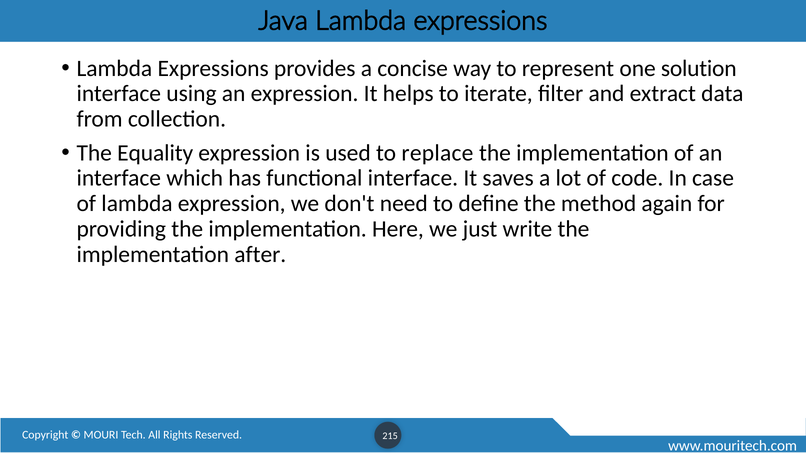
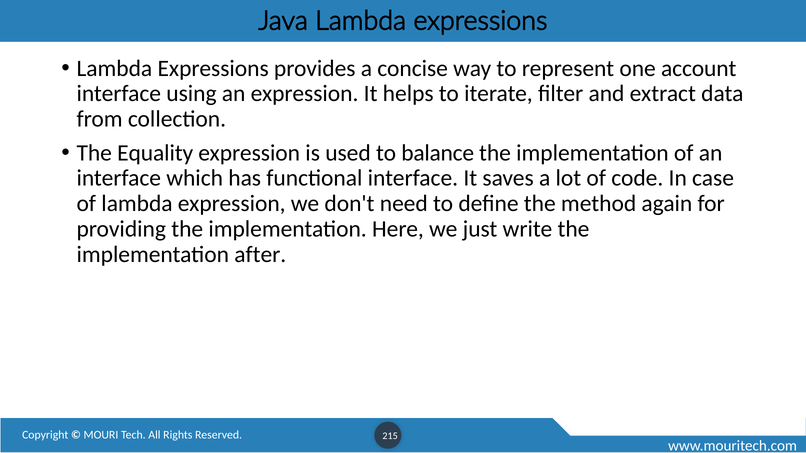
solution: solution -> account (699, 68)
replace: replace -> balance (438, 153)
